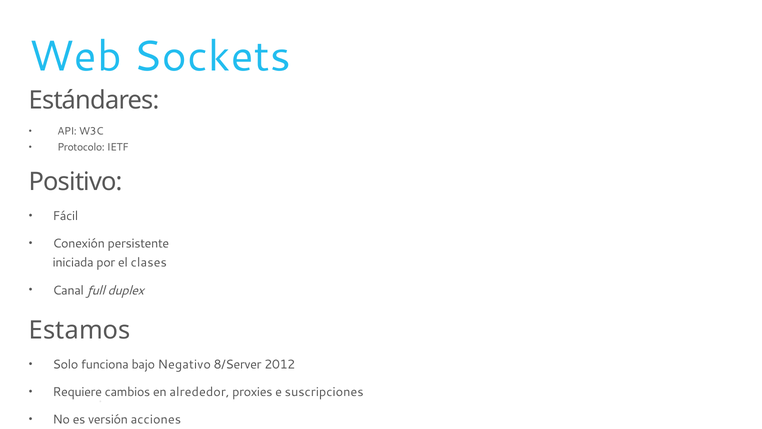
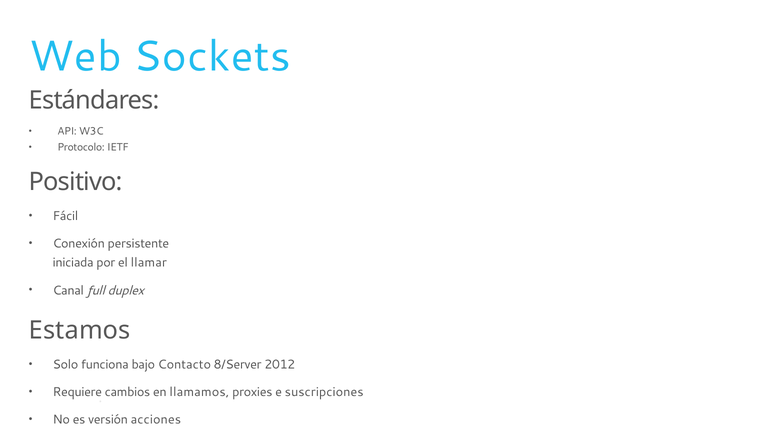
clases: clases -> llamar (149, 263)
Negativo: Negativo -> Contacto (184, 364)
alrededor: alrededor -> llamamos (199, 392)
